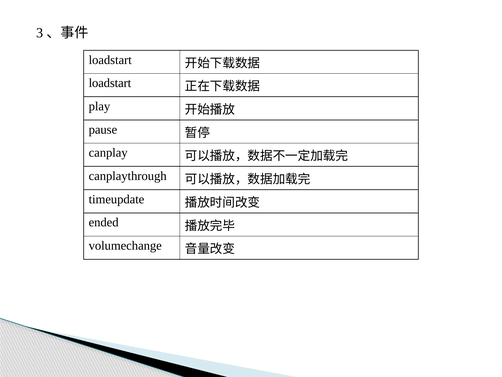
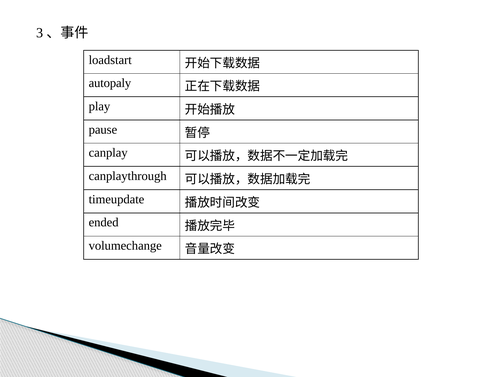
loadstart: loadstart -> autopaly (110, 83)
